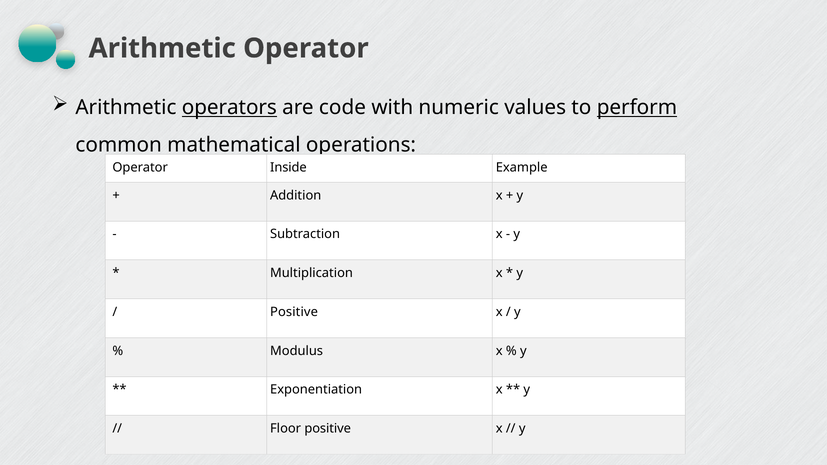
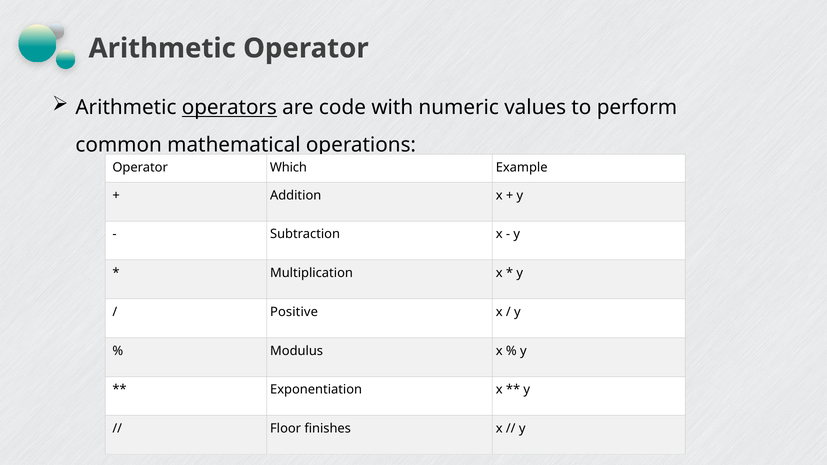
perform underline: present -> none (637, 108)
Inside: Inside -> Which (288, 168)
Floor positive: positive -> finishes (328, 429)
